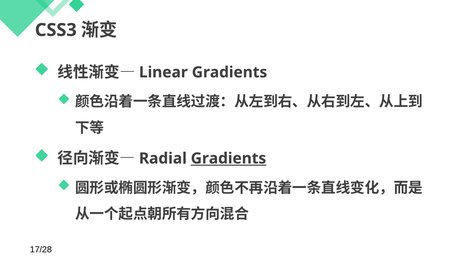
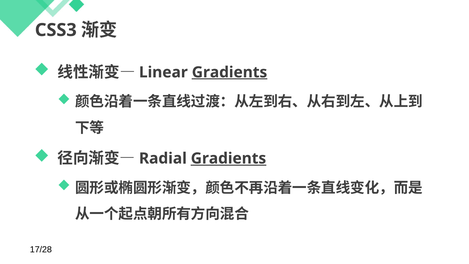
Gradients underline: none -> present (230, 72)
